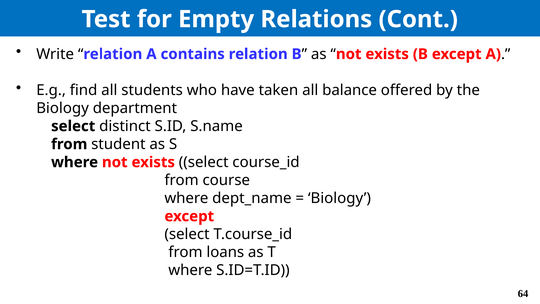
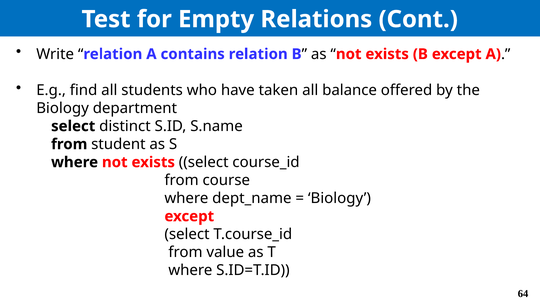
loans: loans -> value (225, 252)
